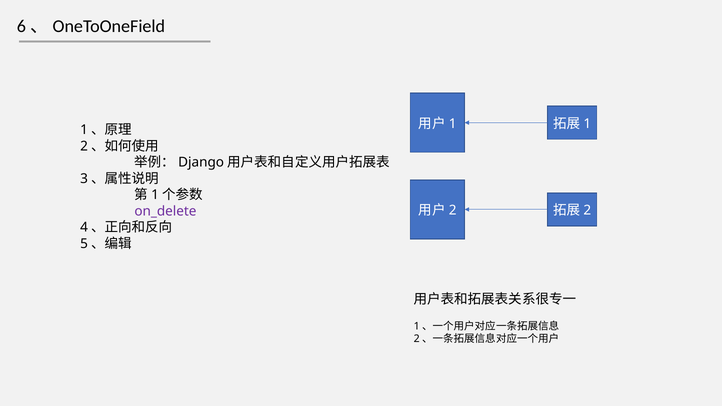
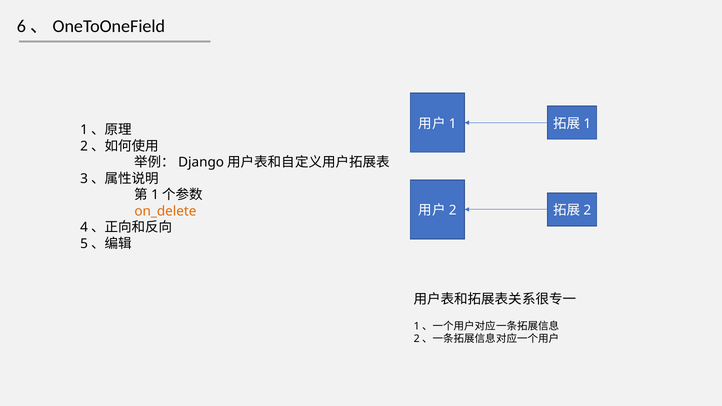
on_delete colour: purple -> orange (165, 211)
